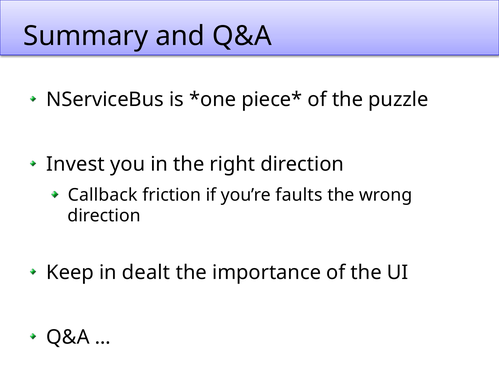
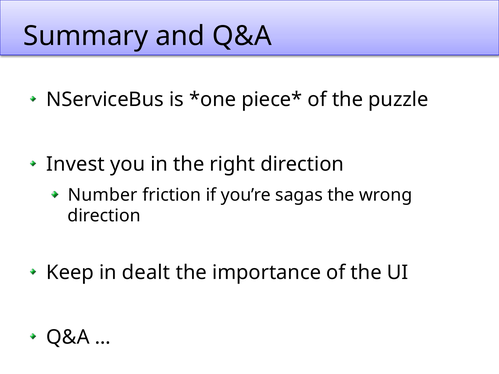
Callback: Callback -> Number (103, 195)
faults: faults -> sagas (299, 195)
